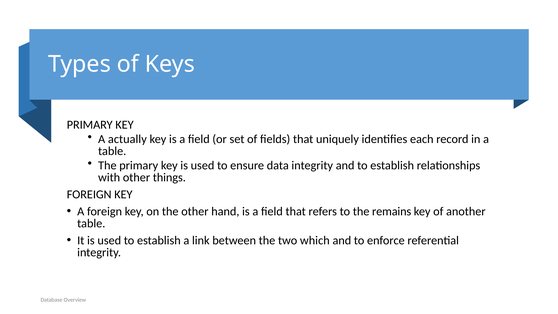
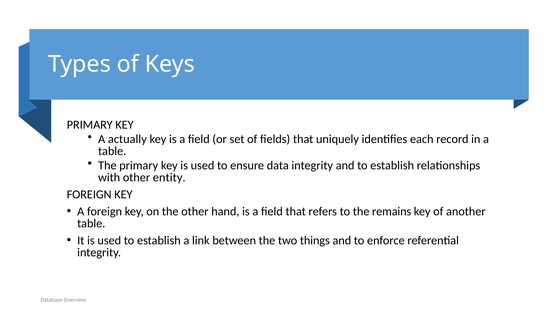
things: things -> entity (169, 177)
which: which -> things (315, 240)
